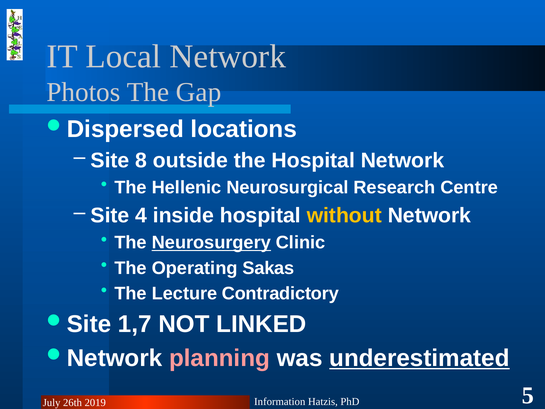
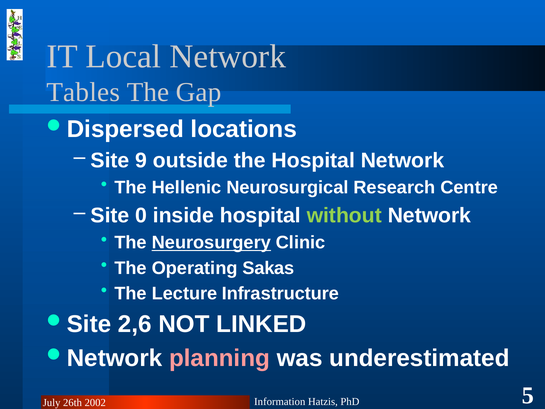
Photos: Photos -> Tables (83, 92)
8: 8 -> 9 (141, 160)
4: 4 -> 0 (141, 215)
without colour: yellow -> light green (344, 215)
Contradictory: Contradictory -> Infrastructure (280, 293)
1,7: 1,7 -> 2,6 (135, 324)
underestimated underline: present -> none (419, 358)
2019: 2019 -> 2002 (95, 403)
